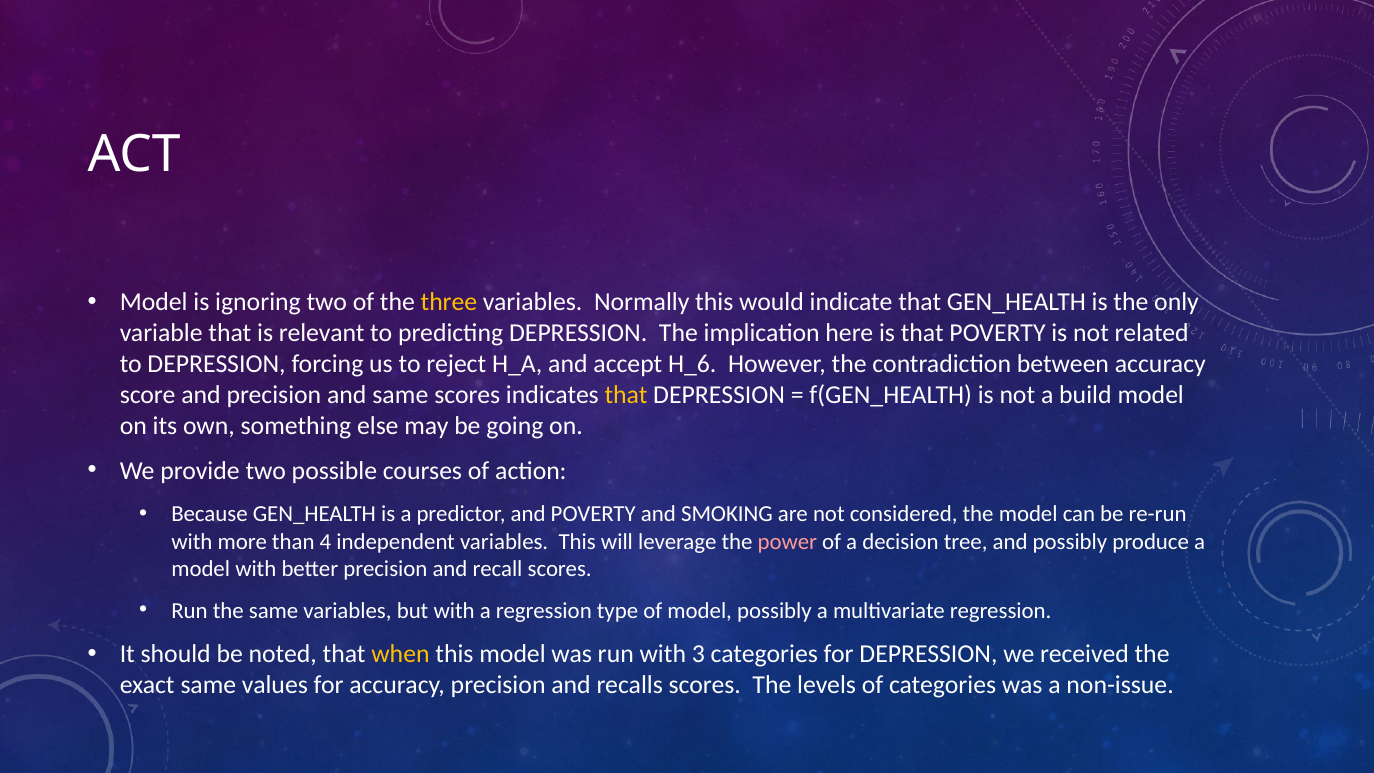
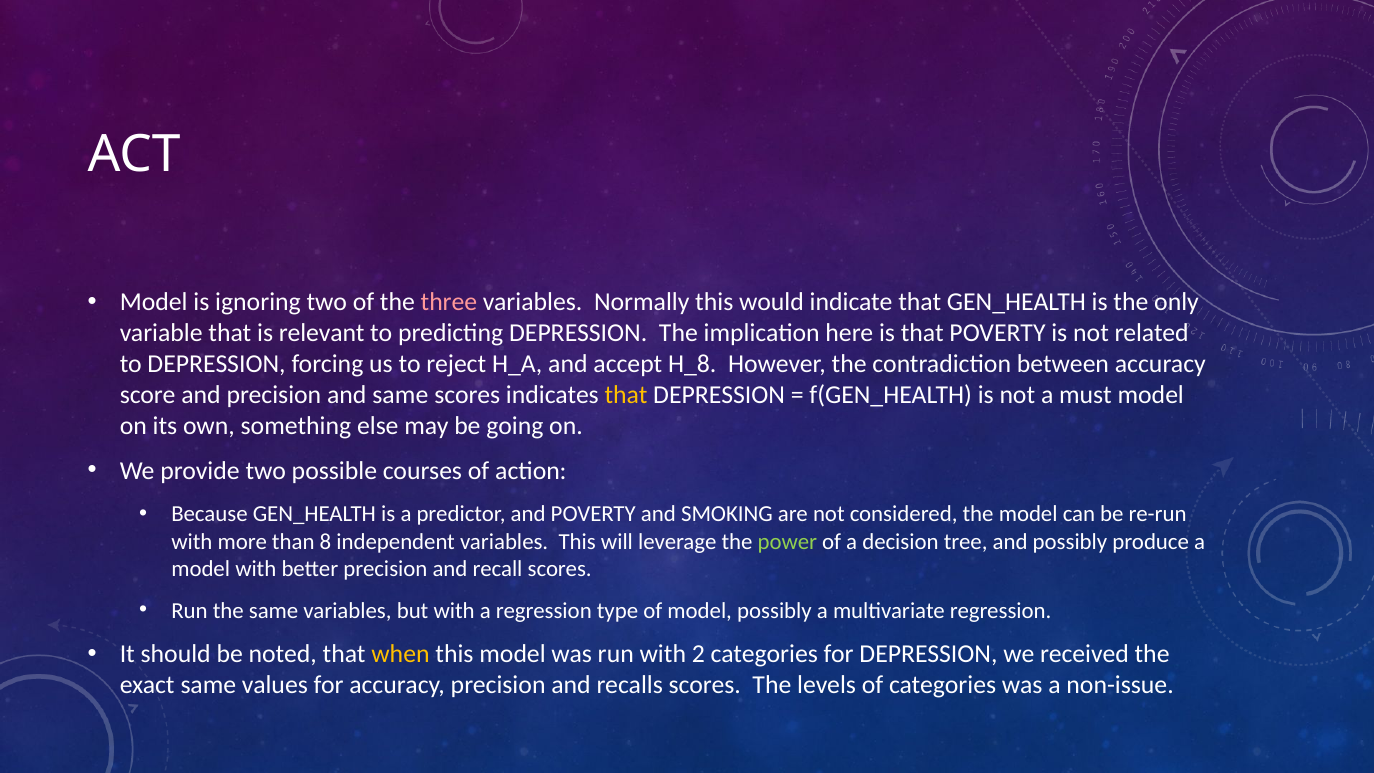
three colour: yellow -> pink (449, 302)
H_6: H_6 -> H_8 (692, 364)
build: build -> must (1085, 395)
4: 4 -> 8 (325, 541)
power colour: pink -> light green (787, 541)
3: 3 -> 2 (698, 654)
